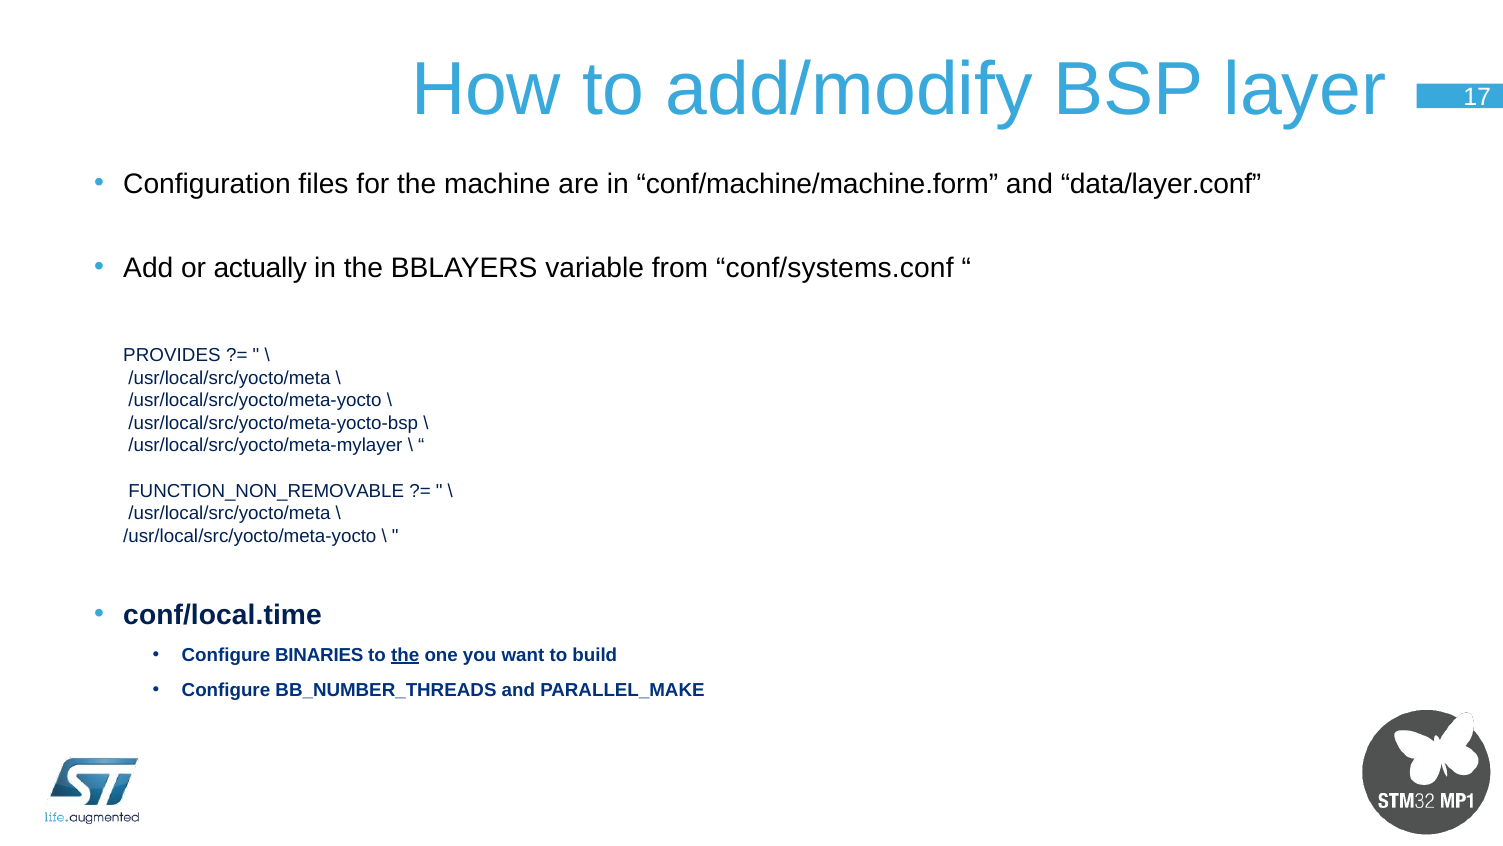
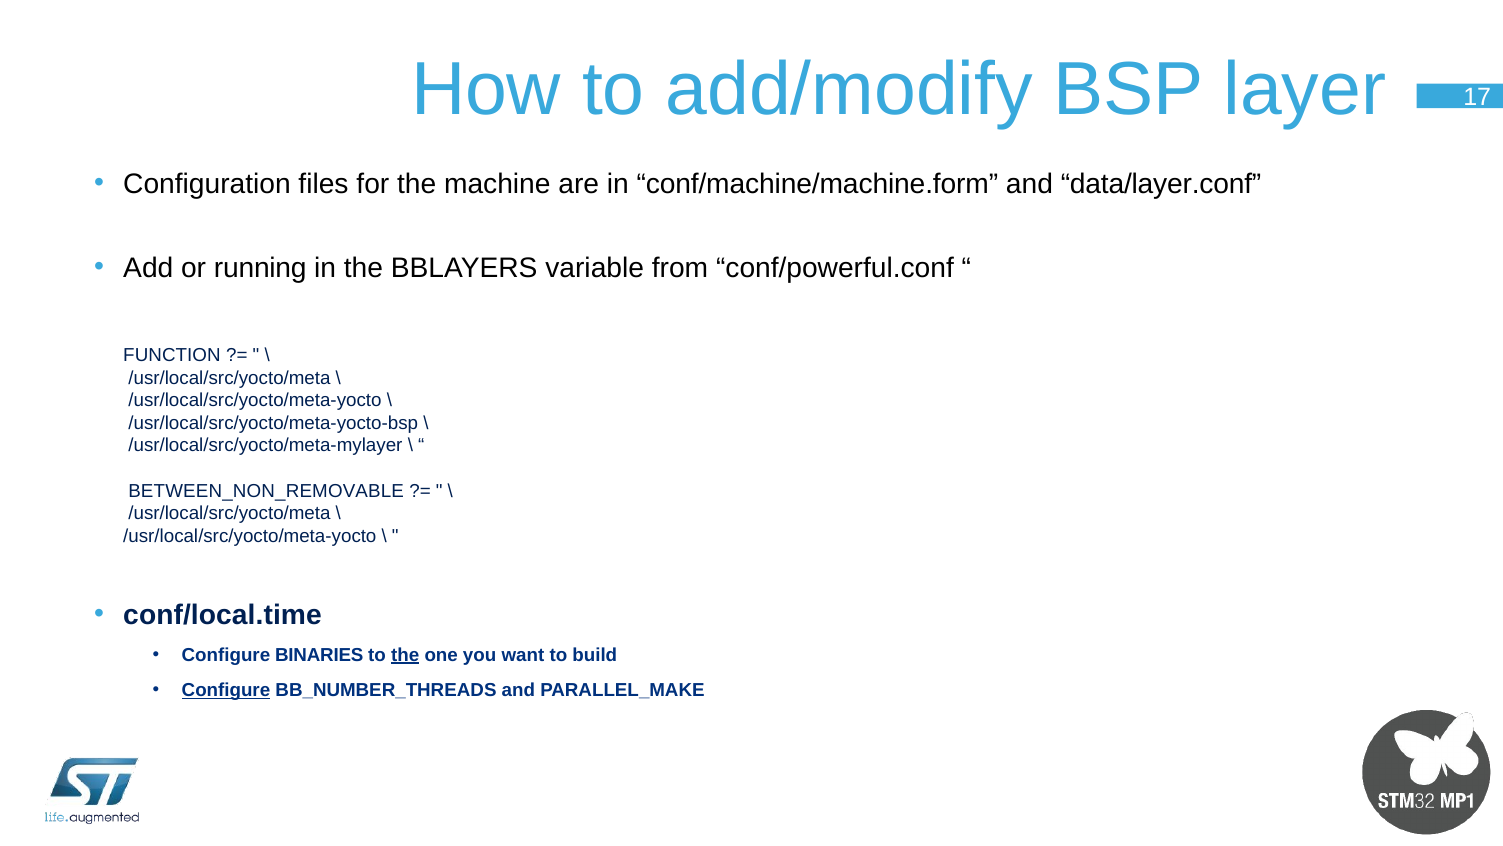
actually: actually -> running (260, 268)
conf/systems.conf: conf/systems.conf -> conf/powerful.conf (835, 268)
PROVIDES: PROVIDES -> FUNCTION (172, 355)
FUNCTION_NON_REMOVABLE: FUNCTION_NON_REMOVABLE -> BETWEEN_NON_REMOVABLE (266, 491)
Configure underline: none -> present (226, 690)
